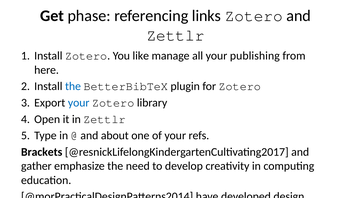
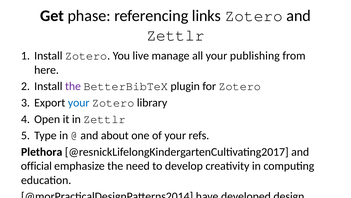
like: like -> live (141, 56)
the colour: blue -> purple (73, 86)
Brackets: Brackets -> Plethora (42, 152)
gather: gather -> official (36, 166)
